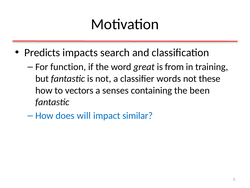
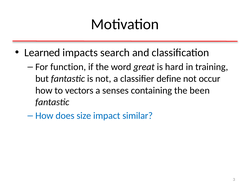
Predicts: Predicts -> Learned (42, 52)
from: from -> hard (174, 67)
words: words -> define (169, 78)
these: these -> occur (210, 78)
will: will -> size (84, 115)
